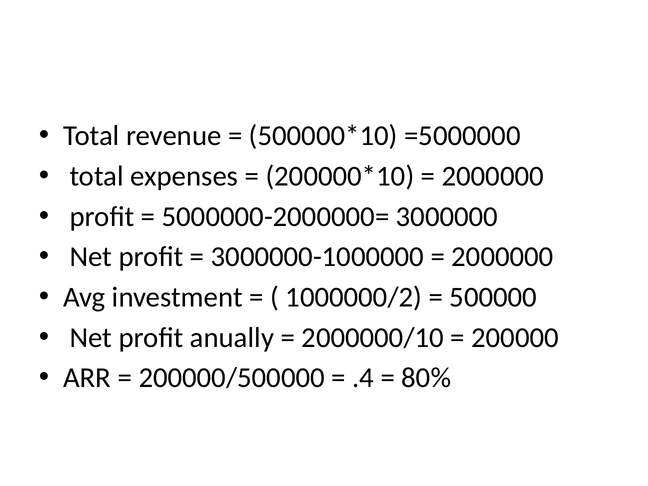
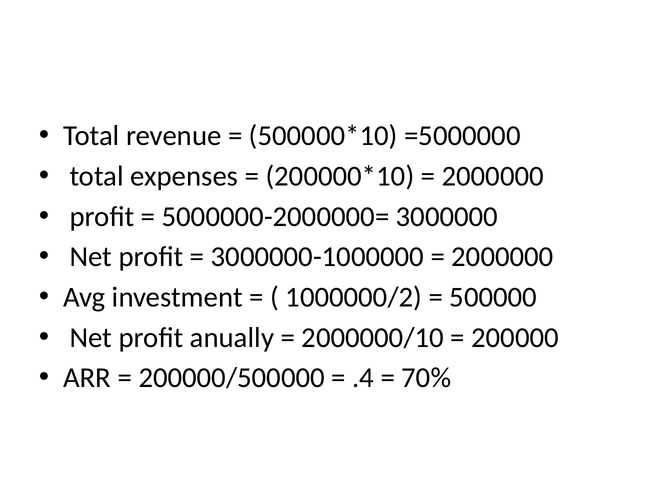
80%: 80% -> 70% (426, 378)
